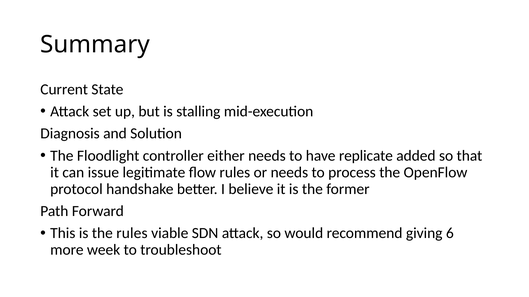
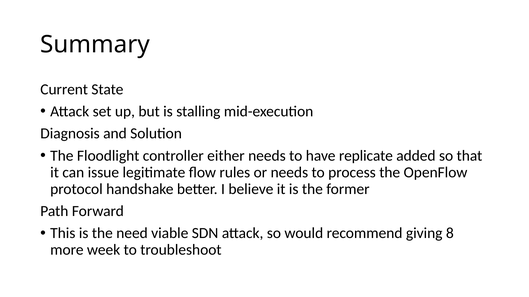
the rules: rules -> need (132, 234)
6: 6 -> 8 (450, 234)
